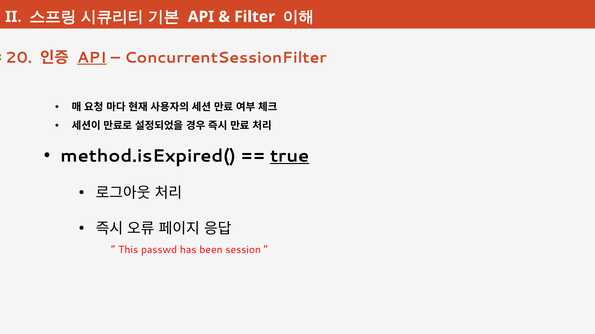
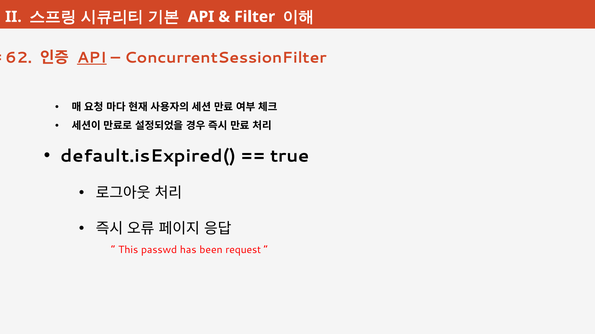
20: 20 -> 62 (19, 58)
method.isExpired(: method.isExpired( -> default.isExpired( (148, 156)
true underline: present -> none (290, 156)
session: session -> request (243, 250)
